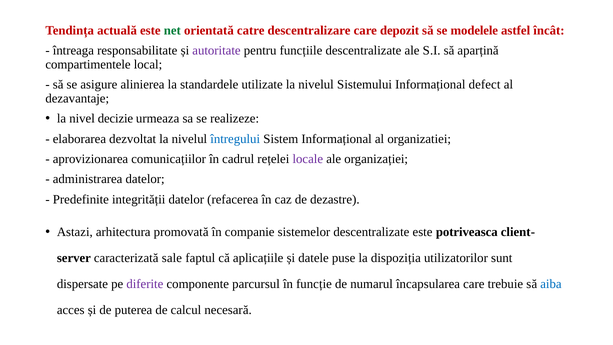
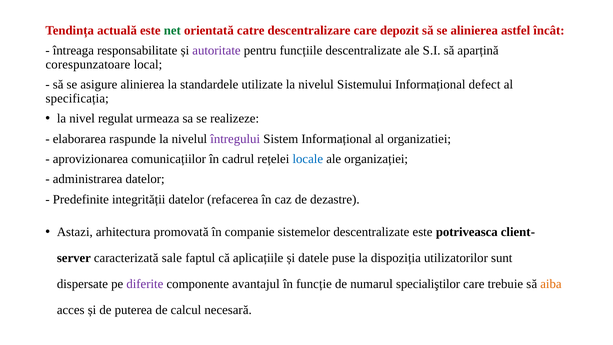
se modelele: modelele -> alinierea (474, 30)
compartimentele: compartimentele -> corespunzatoare (88, 64)
dezavantaje: dezavantaje -> specificația (77, 98)
decizie: decizie -> regulat (115, 119)
dezvoltat: dezvoltat -> raspunde (133, 139)
întregului colour: blue -> purple (235, 139)
locale colour: purple -> blue (308, 159)
parcursul: parcursul -> avantajul (256, 284)
încapsularea: încapsularea -> specialiştilor (428, 284)
aiba colour: blue -> orange (551, 284)
